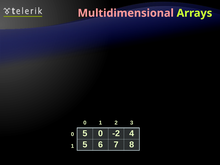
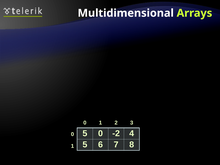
Multidimensional colour: pink -> white (126, 13)
